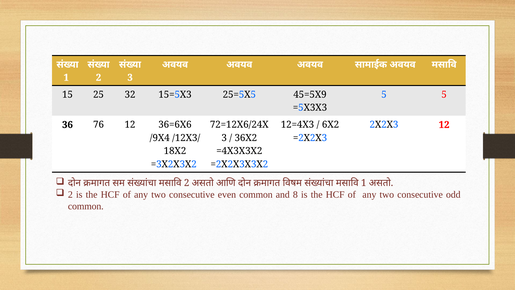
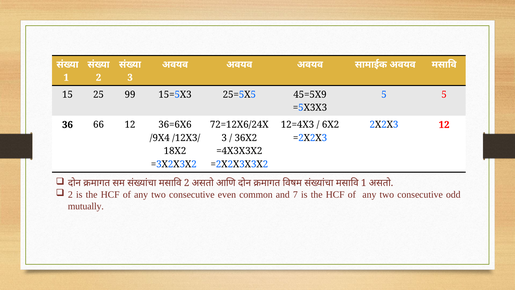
32: 32 -> 99 (130, 95)
76: 76 -> 66 (99, 125)
8: 8 -> 7 (295, 195)
common: common -> mutually (86, 206)
